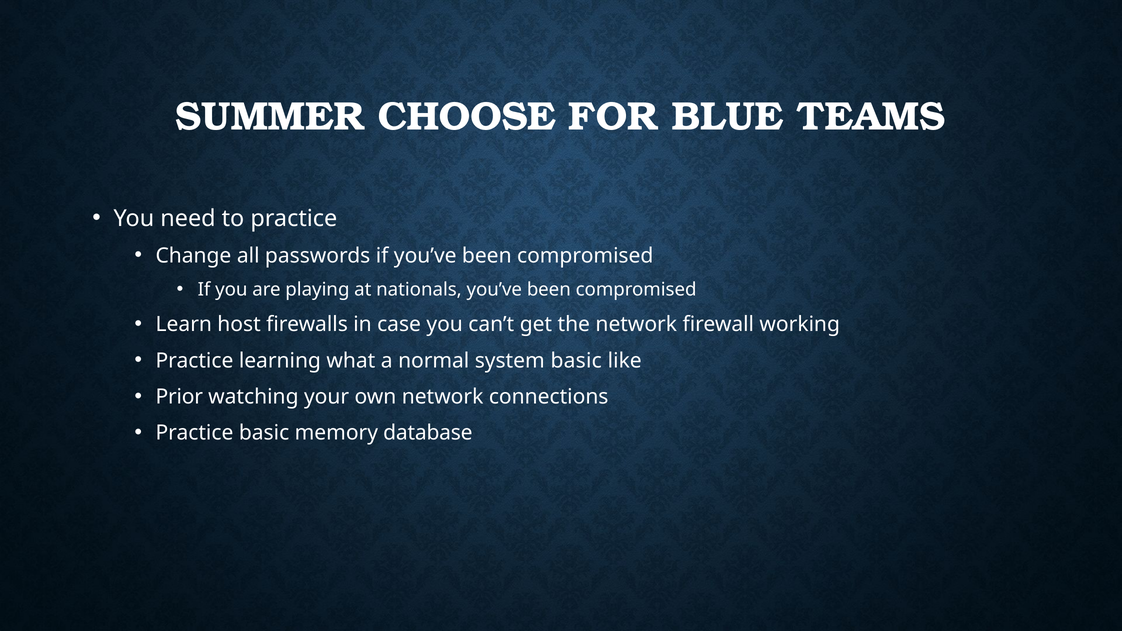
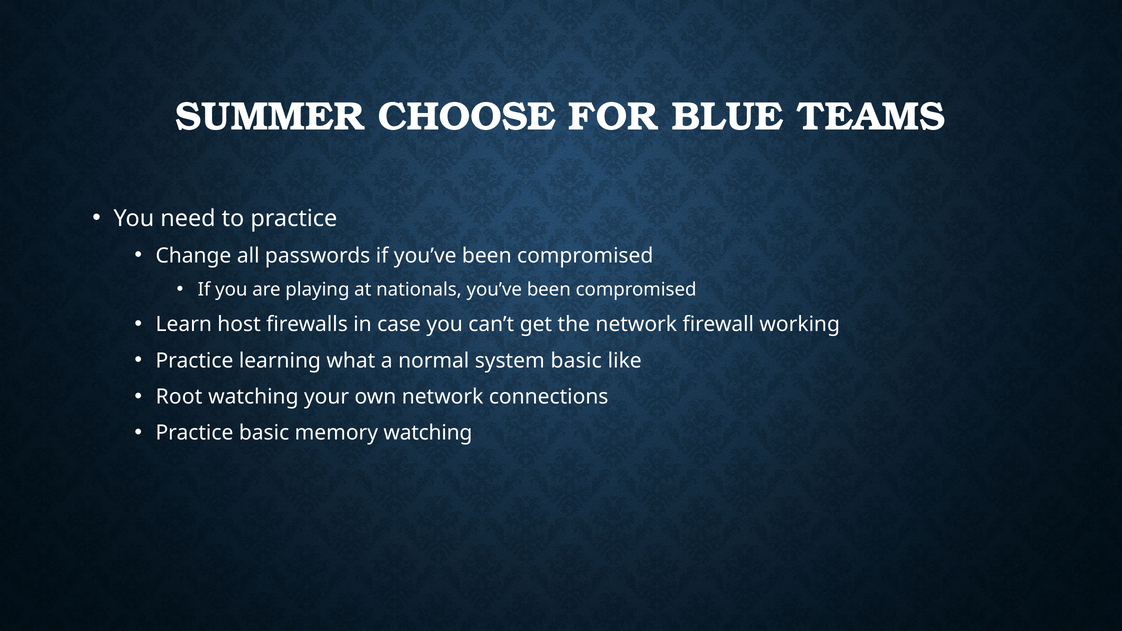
Prior: Prior -> Root (179, 397)
memory database: database -> watching (428, 433)
